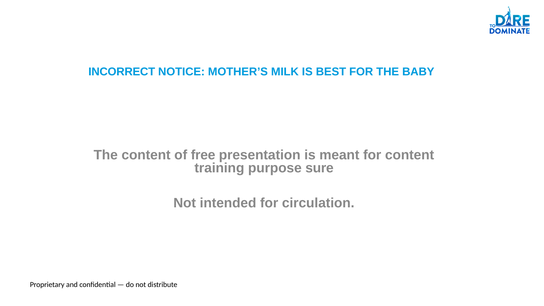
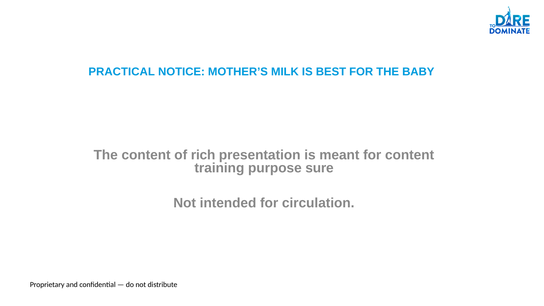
INCORRECT: INCORRECT -> PRACTICAL (122, 72)
free: free -> rich (203, 155)
